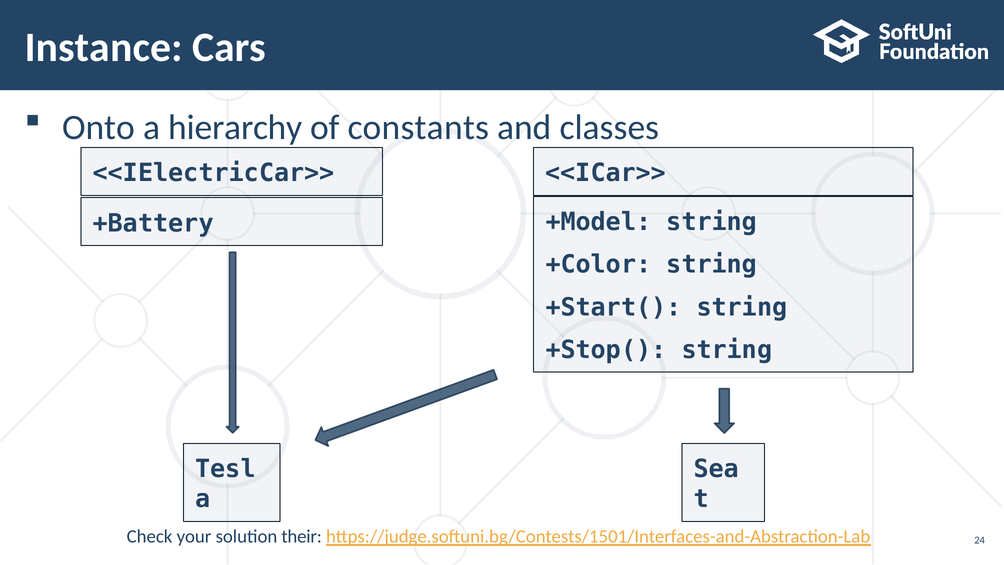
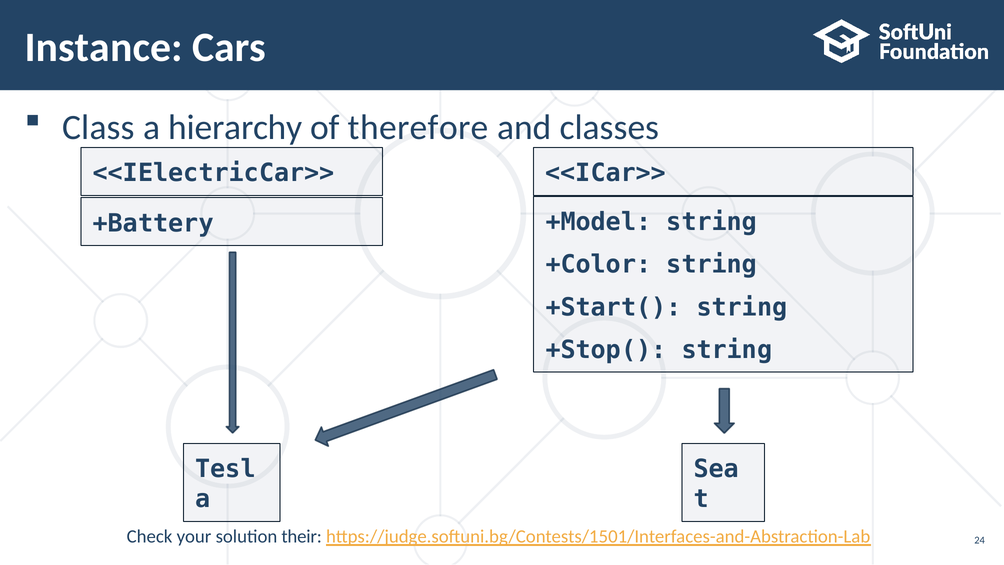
Onto: Onto -> Class (99, 127)
constants: constants -> therefore (418, 127)
